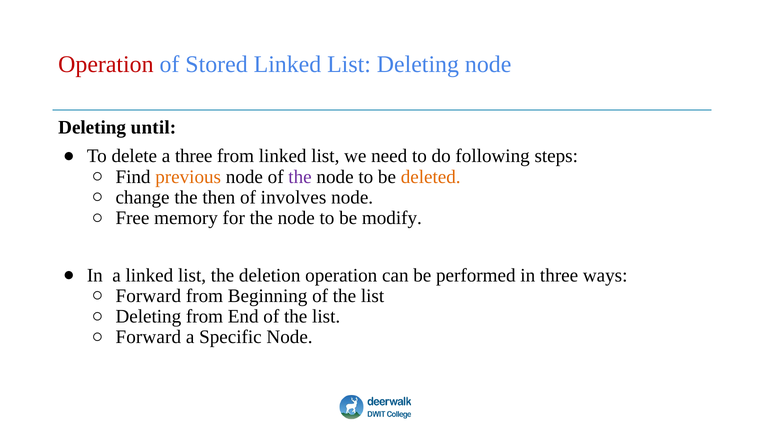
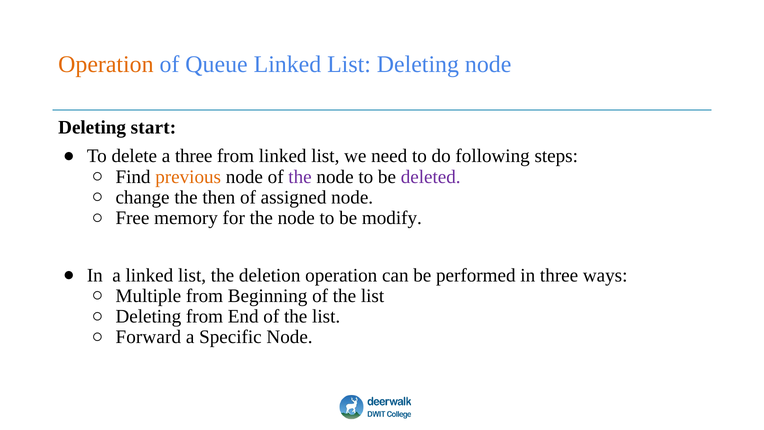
Operation colour: red -> orange (106, 64)
Stored: Stored -> Queue (217, 64)
until: until -> start (153, 127)
deleted colour: orange -> purple (431, 177)
involves: involves -> assigned (294, 197)
Forward: Forward -> Multiple (148, 296)
